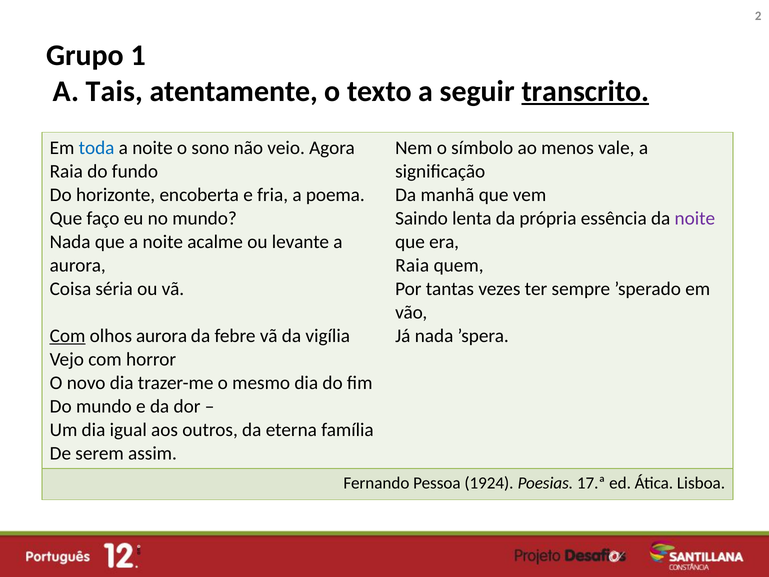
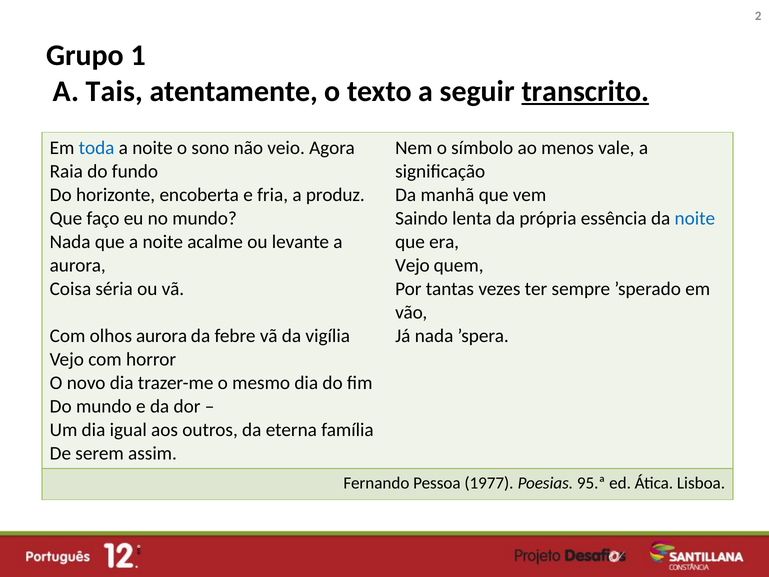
poema: poema -> produz (335, 195)
noite colour: purple -> blue (695, 218)
Raia: Raia -> Vejo (412, 265)
Com underline: present -> none (68, 336)
1924: 1924 -> 1977 (489, 483)
17.ª: 17.ª -> 95.ª (591, 483)
